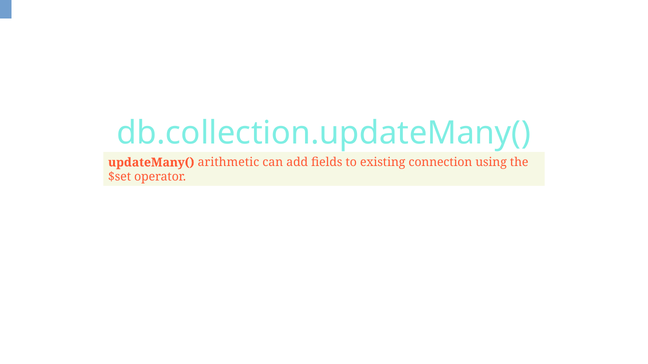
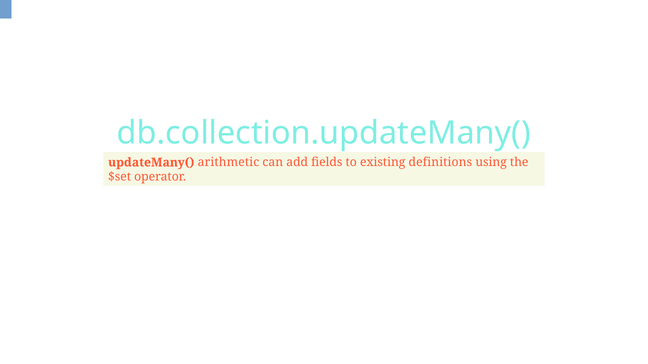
connection: connection -> definitions (440, 163)
